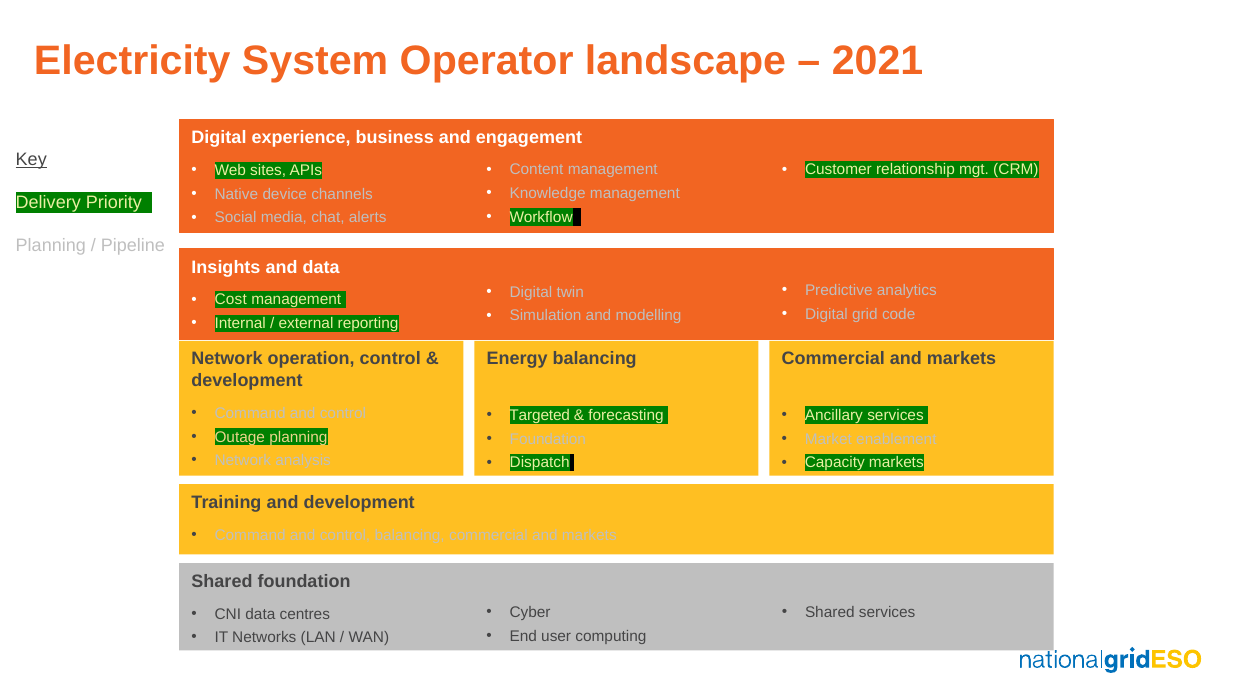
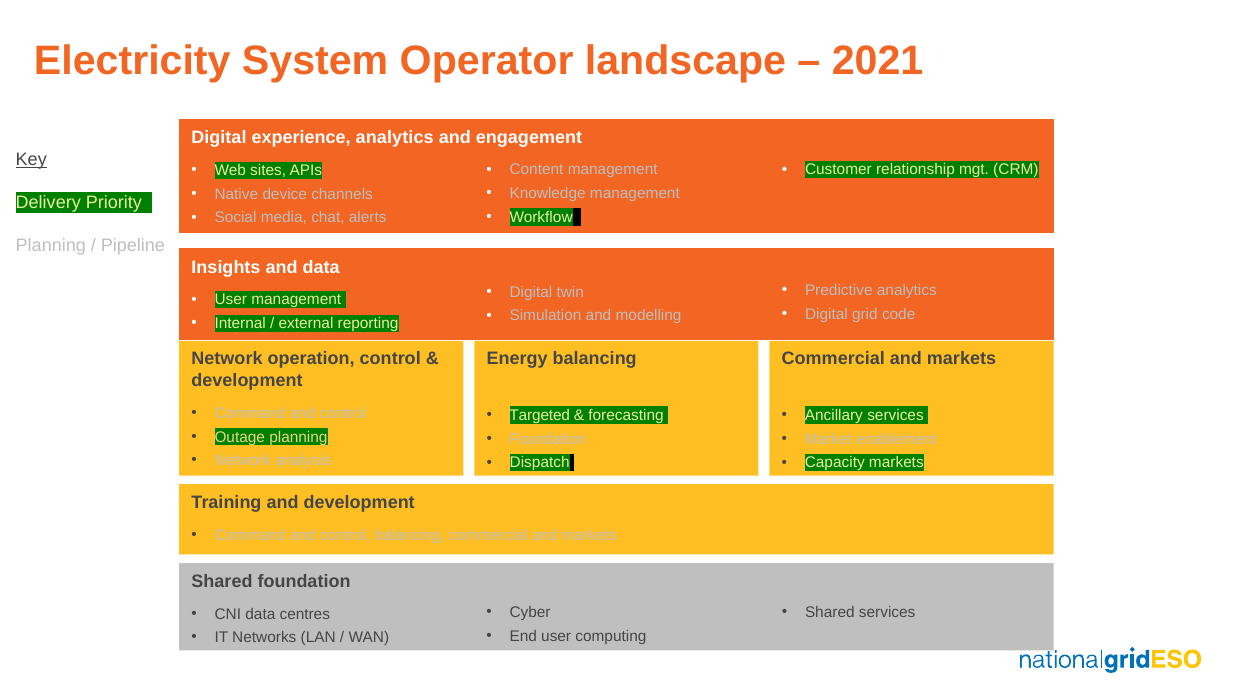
experience business: business -> analytics (395, 138)
Cost: Cost -> User (231, 300)
